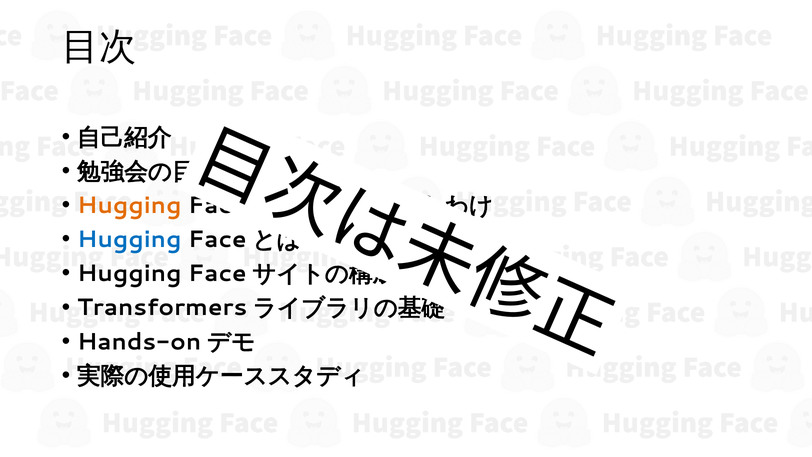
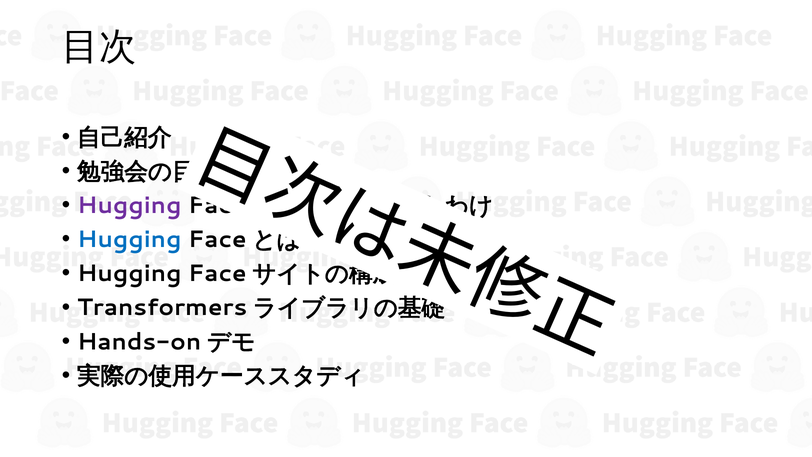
Hugging colour: orange -> purple (129, 205)
